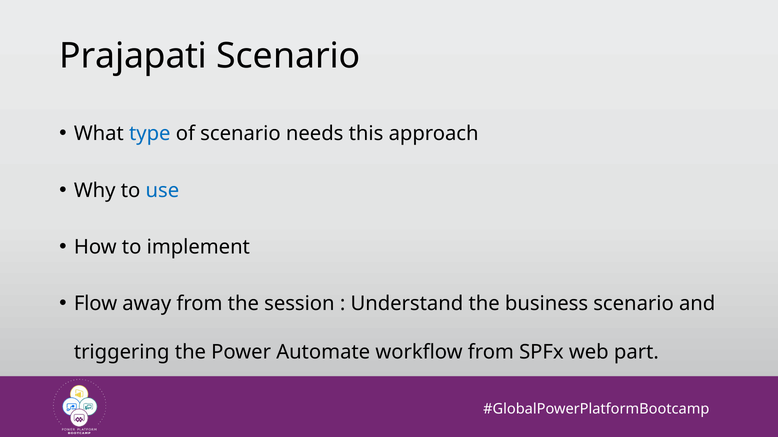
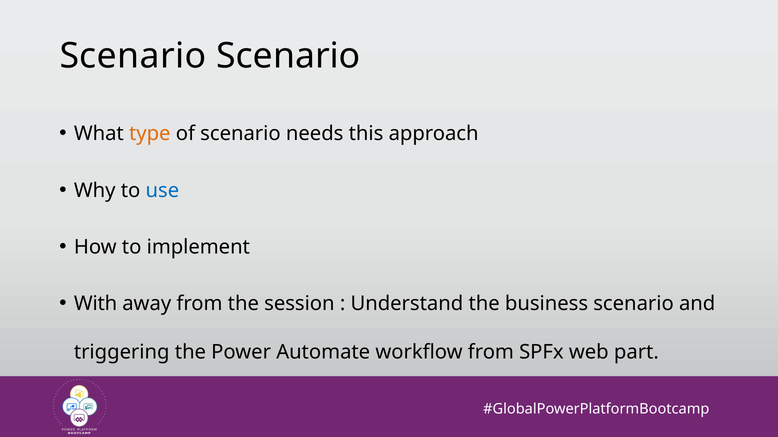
Prajapati: Prajapati -> Scenario (133, 56)
type colour: blue -> orange (150, 134)
Flow: Flow -> With (96, 304)
